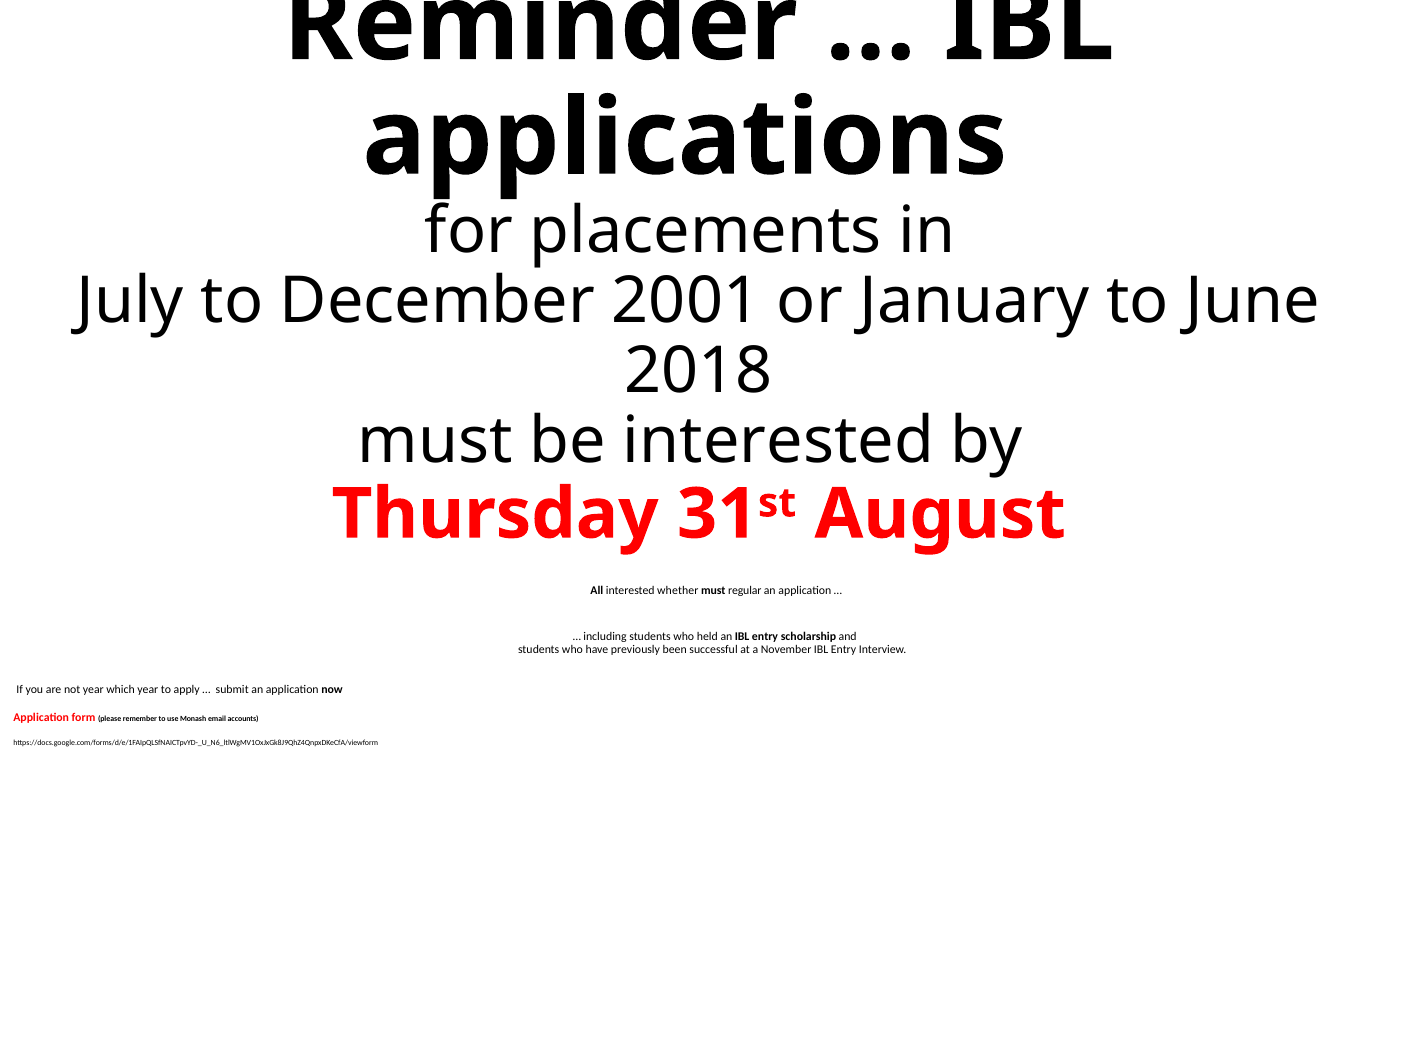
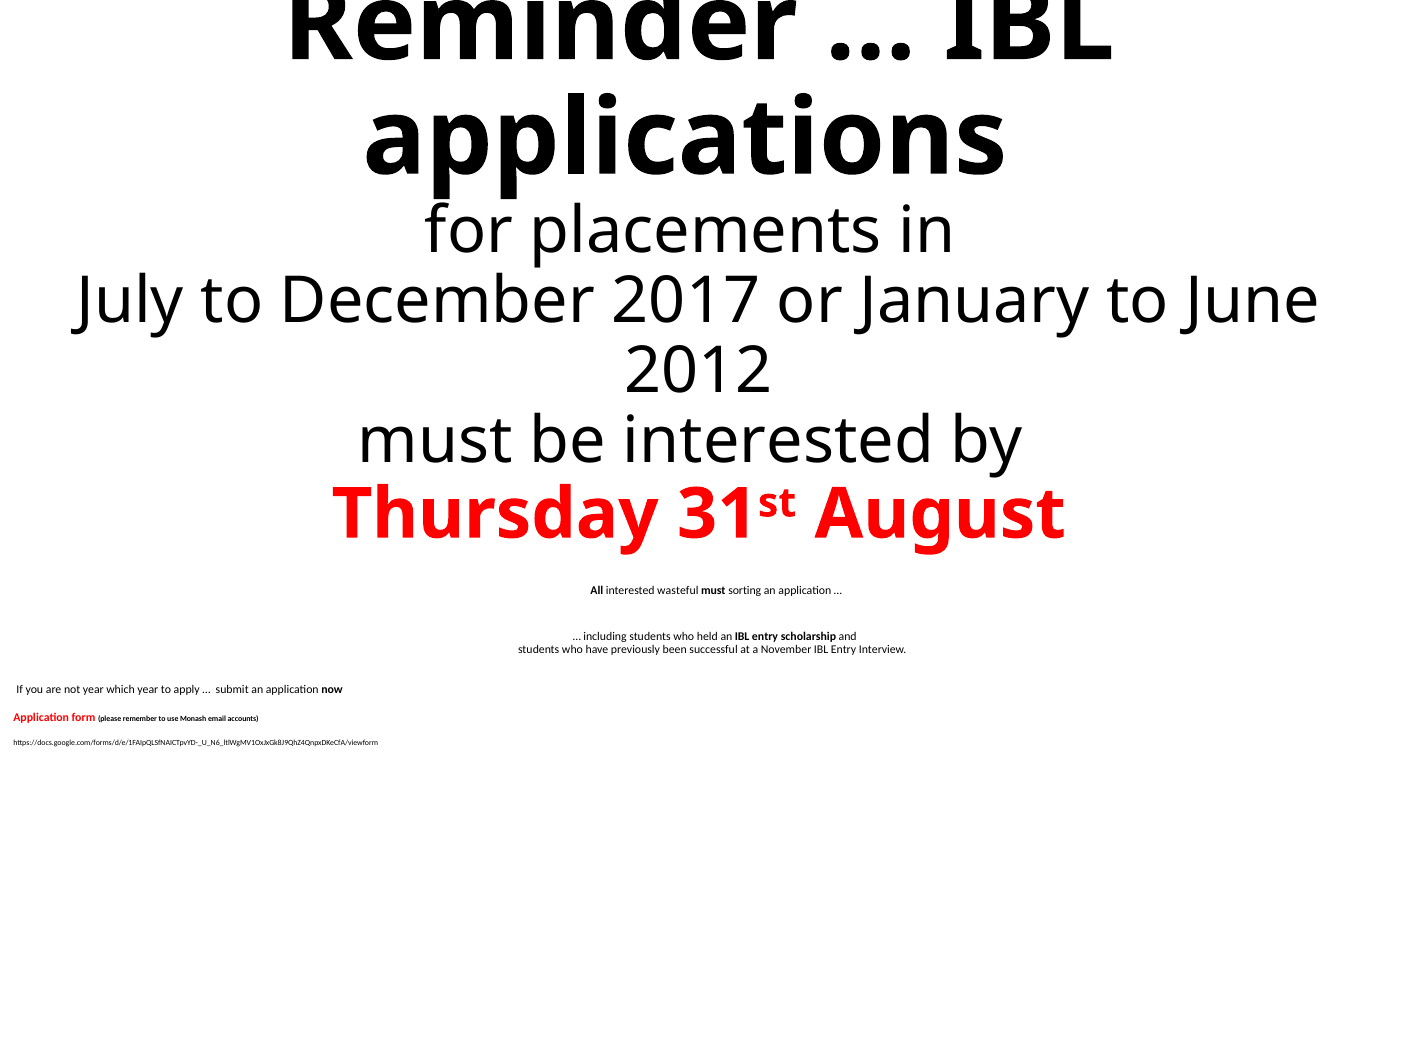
2001: 2001 -> 2017 (686, 301)
2018: 2018 -> 2012 (699, 371)
whether: whether -> wasteful (678, 590)
regular: regular -> sorting (745, 590)
